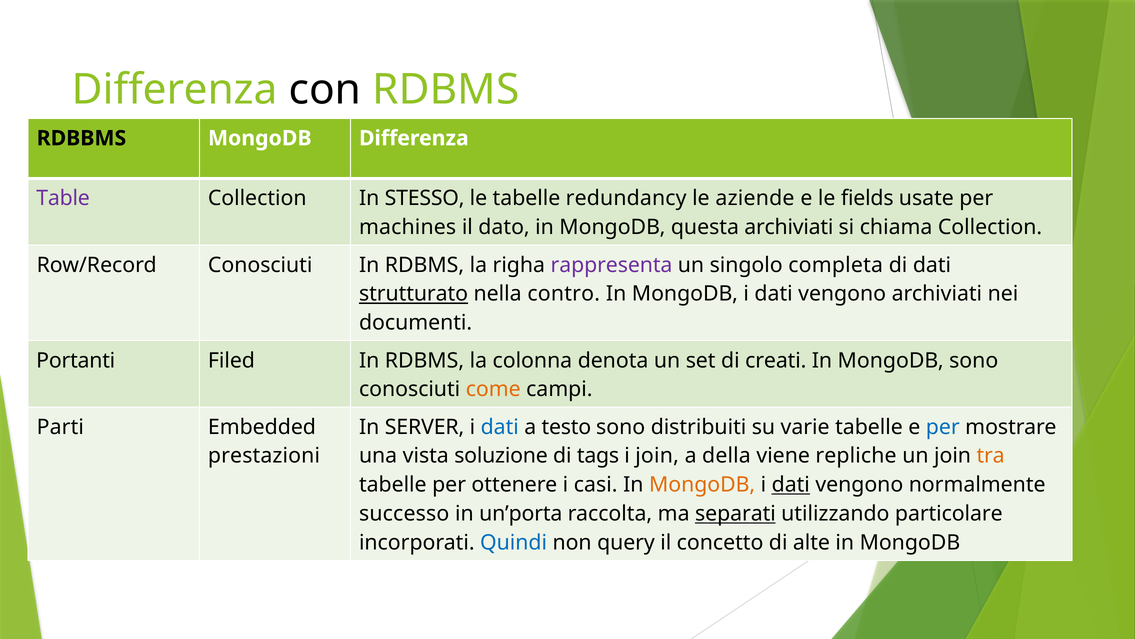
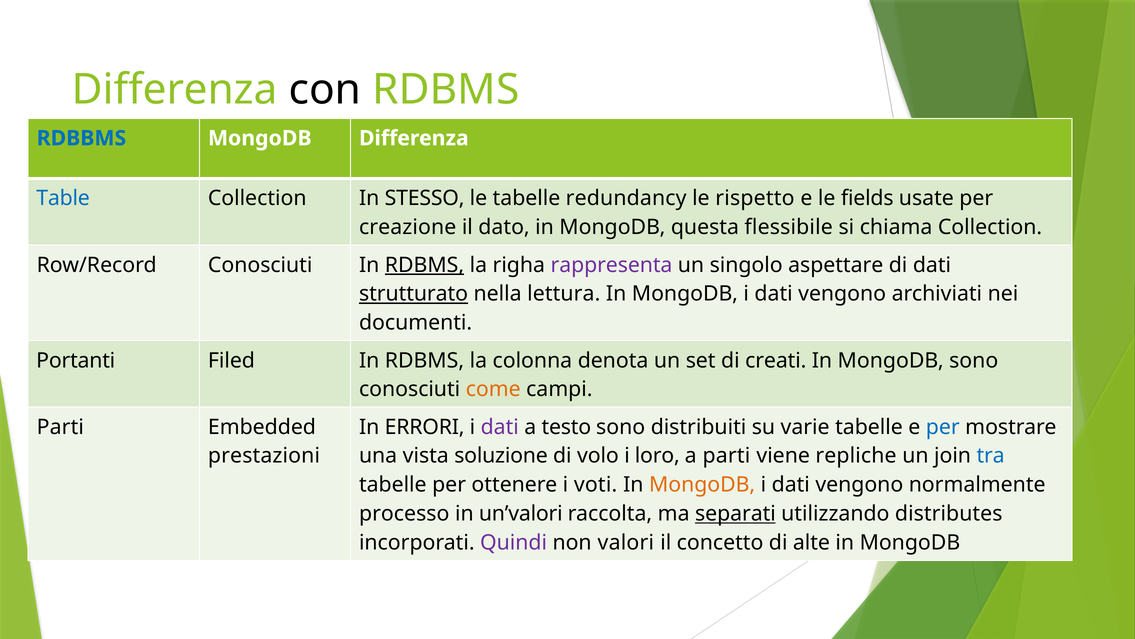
RDBBMS colour: black -> blue (81, 138)
Table colour: purple -> blue (63, 198)
aziende: aziende -> rispetto (755, 198)
machines: machines -> creazione (408, 227)
questa archiviati: archiviati -> flessibile (789, 227)
RDBMS underline: none -> present (424, 265)
completa: completa -> aspettare (836, 265)
contro: contro -> lettura (564, 294)
SERVER: SERVER -> ERRORI (425, 427)
dati colour: blue -> purple (500, 427)
tags: tags -> volo (598, 456)
i join: join -> loro (657, 456)
a della: della -> parti (726, 456)
tra colour: orange -> blue (991, 456)
casi: casi -> voti (596, 485)
dati underline: present -> none (791, 485)
successo: successo -> processo (404, 513)
un’porta: un’porta -> un’valori (521, 513)
particolare: particolare -> distributes (949, 513)
Quindi colour: blue -> purple (514, 542)
query: query -> valori (626, 542)
